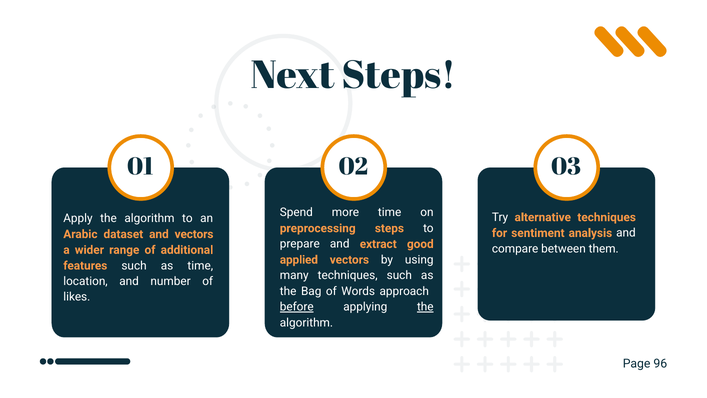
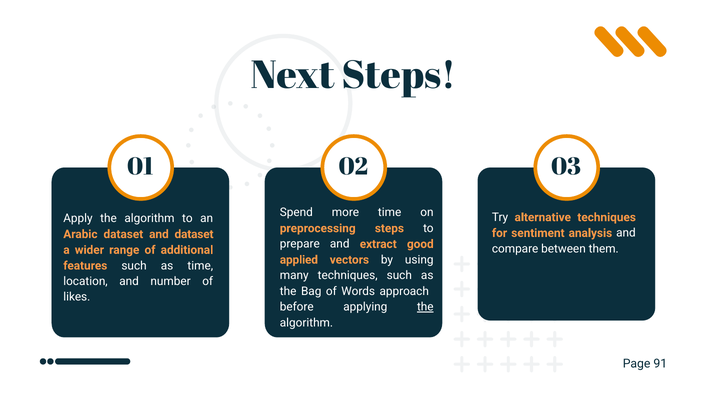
and vectors: vectors -> dataset (194, 234)
before underline: present -> none (297, 307)
96: 96 -> 91 (660, 363)
